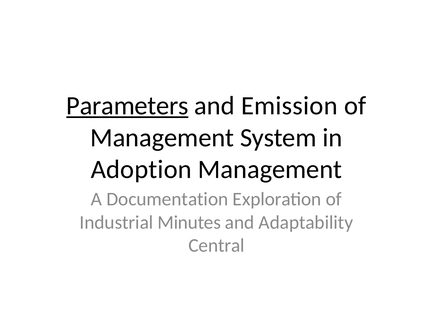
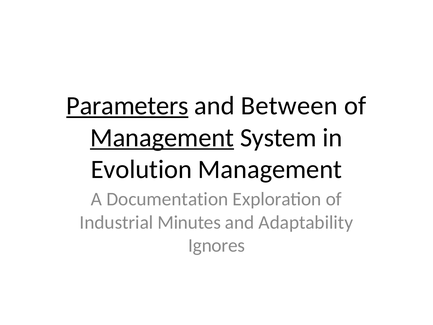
Emission: Emission -> Between (289, 106)
Management underline: none -> present (162, 138)
Adoption: Adoption -> Evolution (141, 169)
Central: Central -> Ignores (217, 245)
